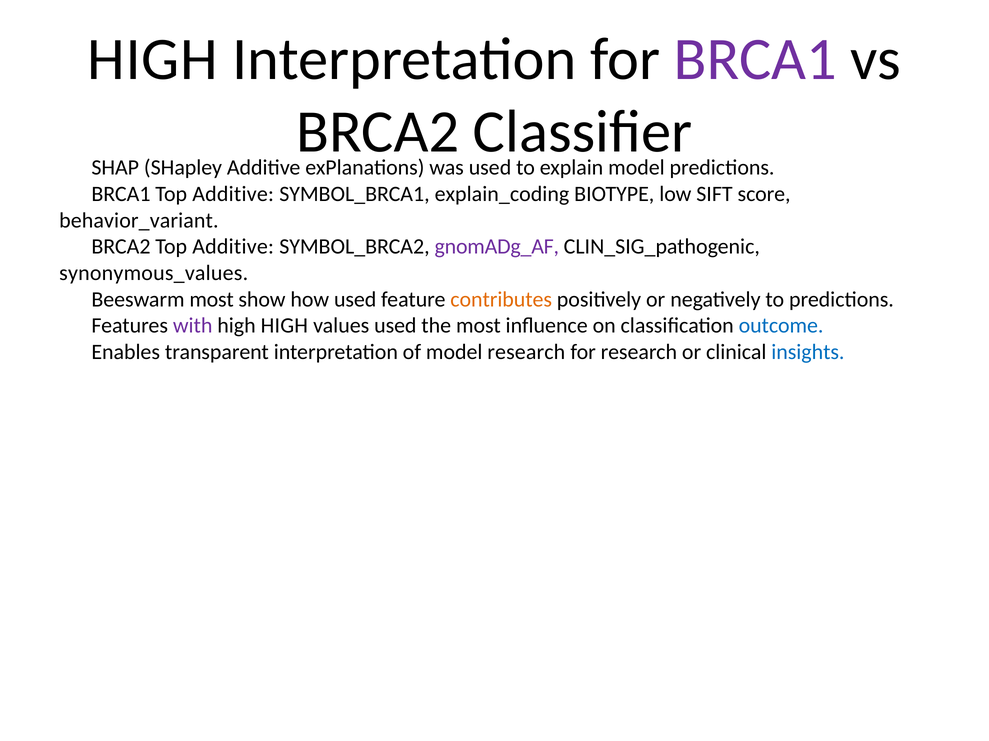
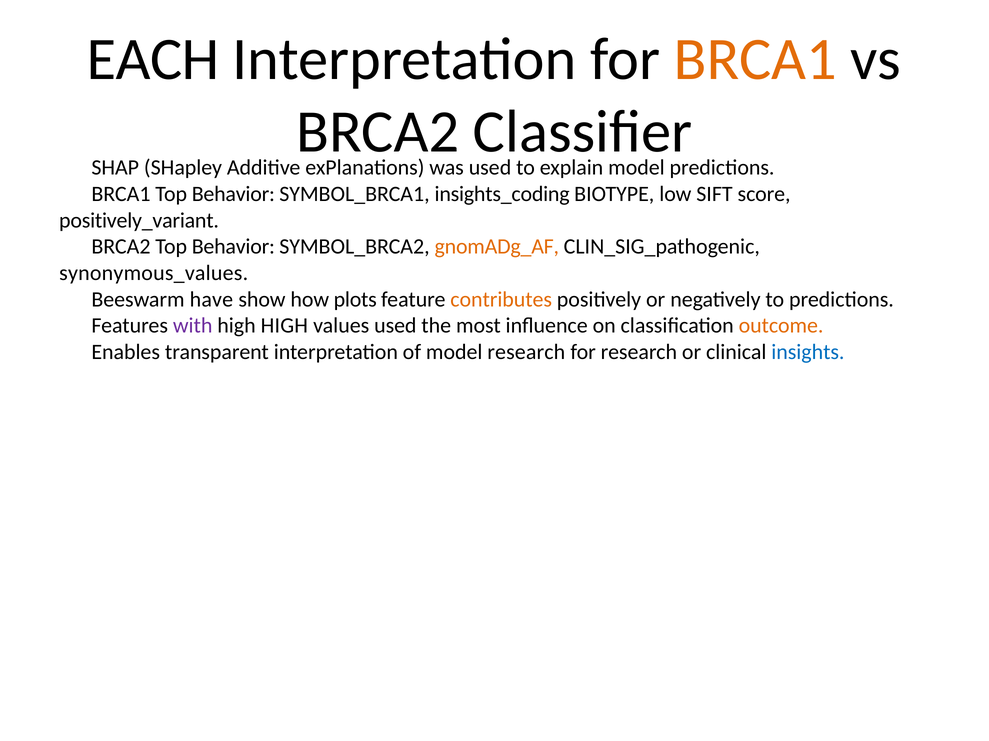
HIGH: HIGH -> EACH (153, 59)
BRCA1 colour: purple -> orange (755, 59)
Additive: Additive -> Behavior (233, 194)
explain_coding: explain_coding -> insights_coding (502, 194)
behavior_variant: behavior_variant -> positively_variant (139, 221)
Additive: Additive -> Behavior (233, 247)
gnomADg_AF colour: purple -> orange (497, 247)
most: most -> have (211, 300)
how used: used -> plots (355, 300)
outcome colour: blue -> orange (781, 326)
